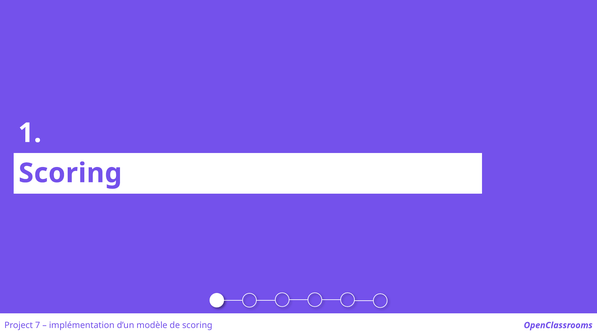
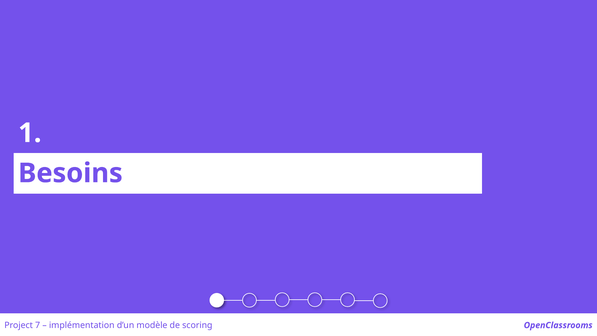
Scoring: Scoring -> Besoins (70, 173)
